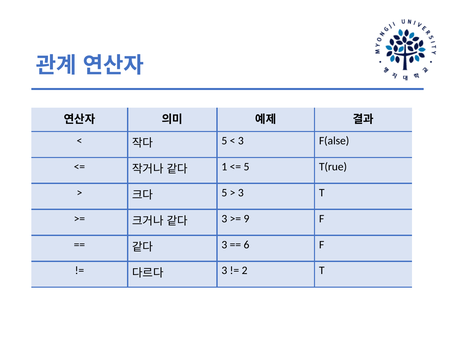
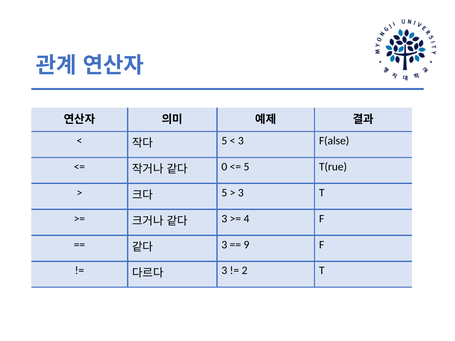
1: 1 -> 0 (224, 167)
9: 9 -> 4 (247, 219)
6: 6 -> 9 (247, 245)
